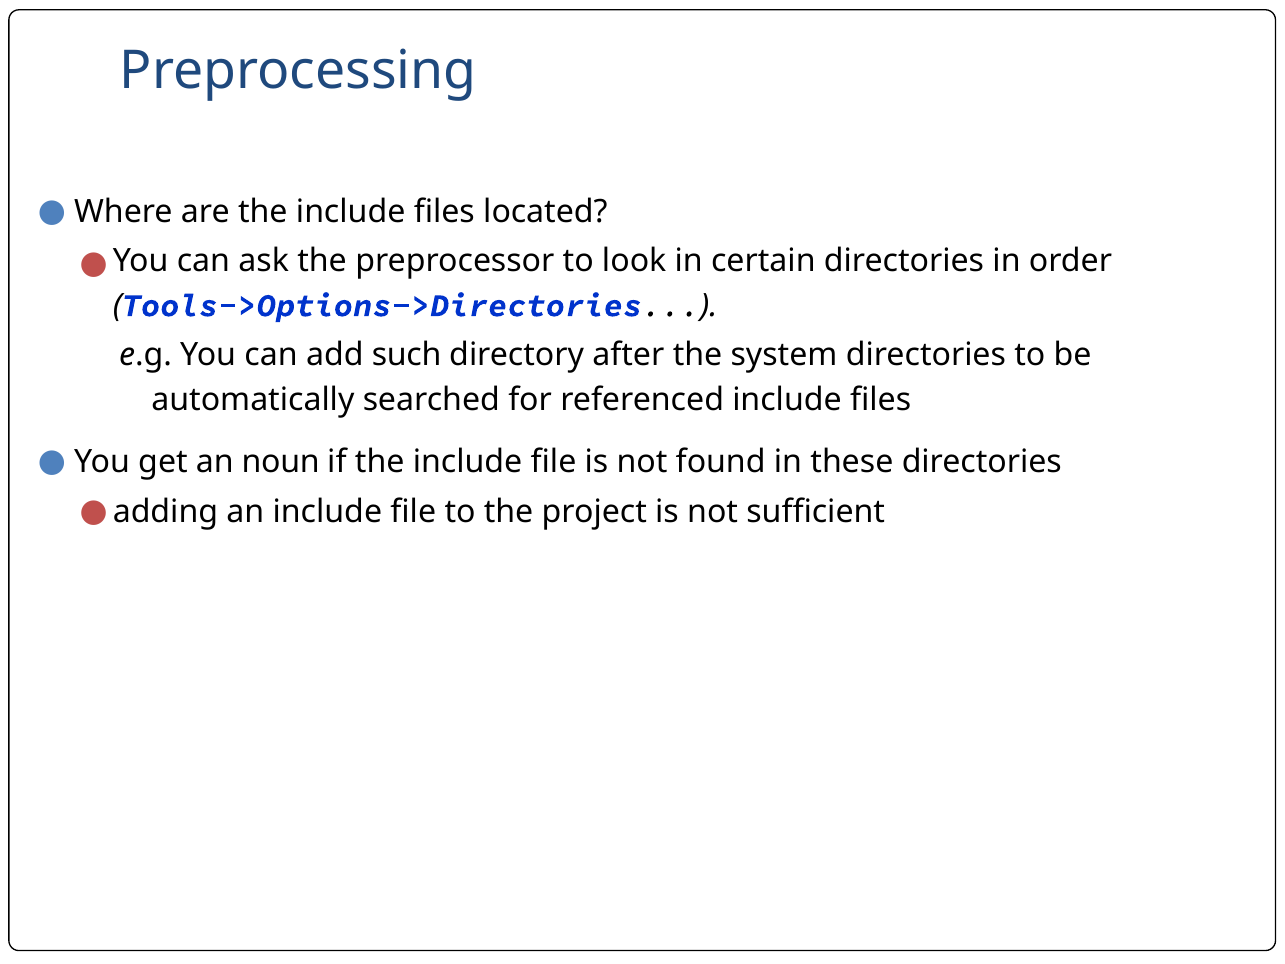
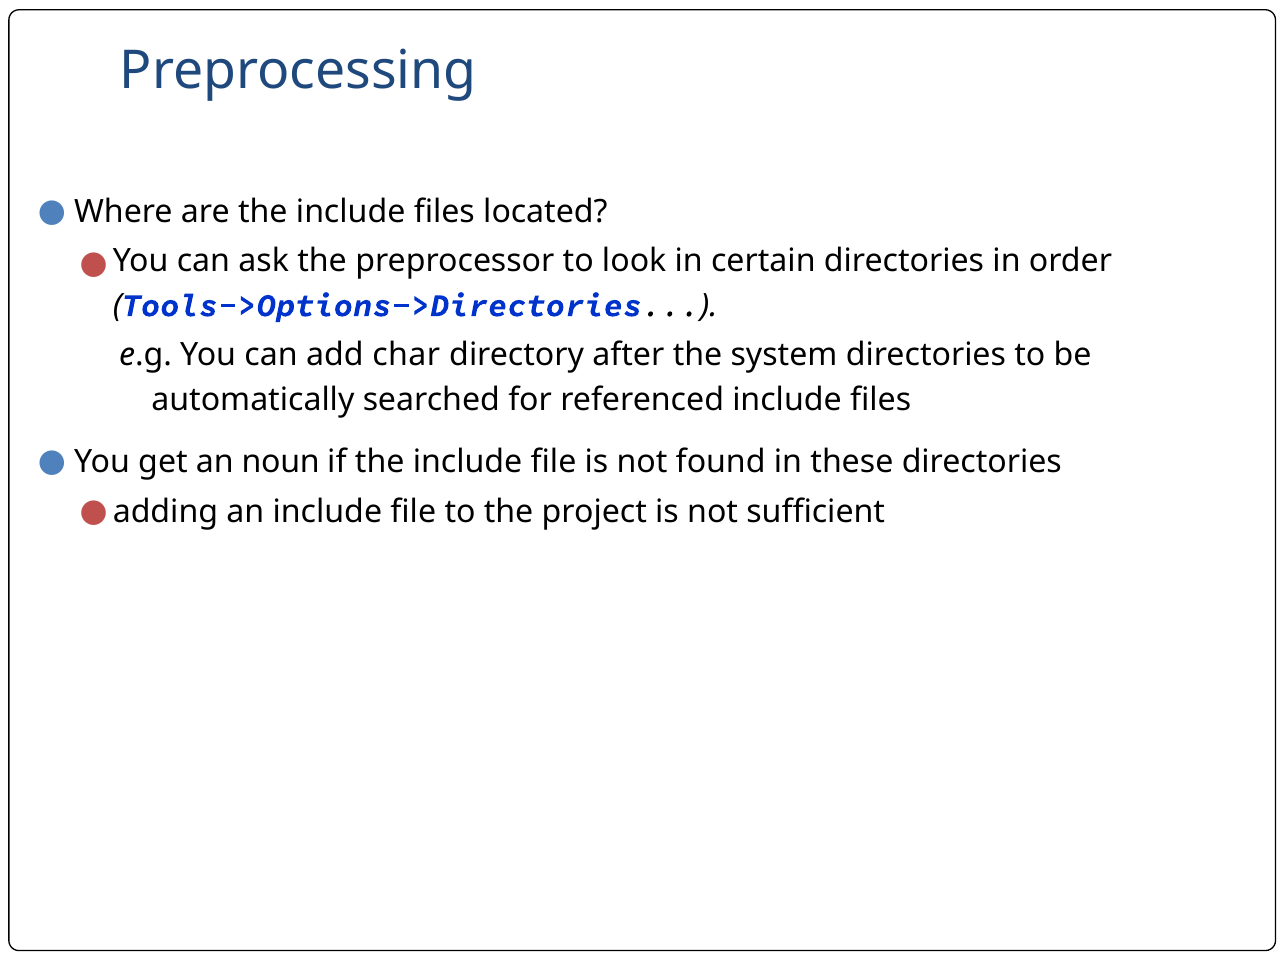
such: such -> char (406, 355)
